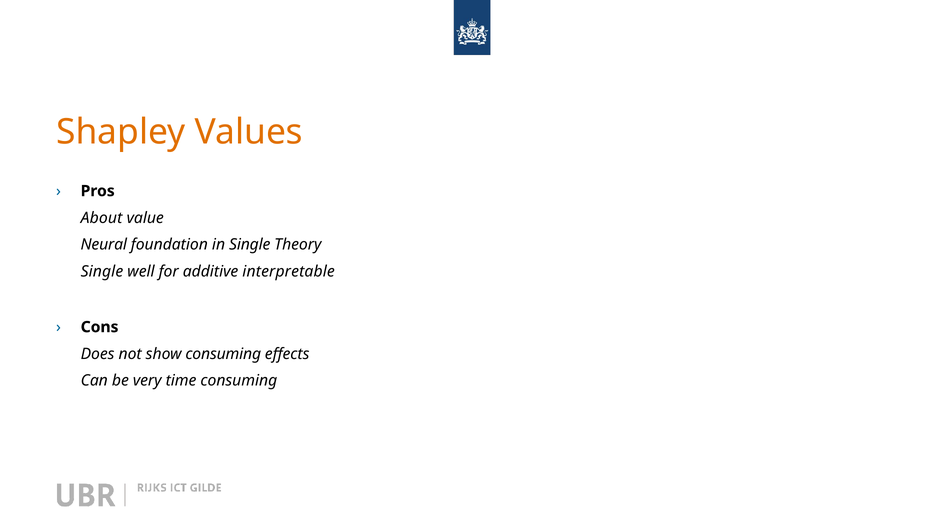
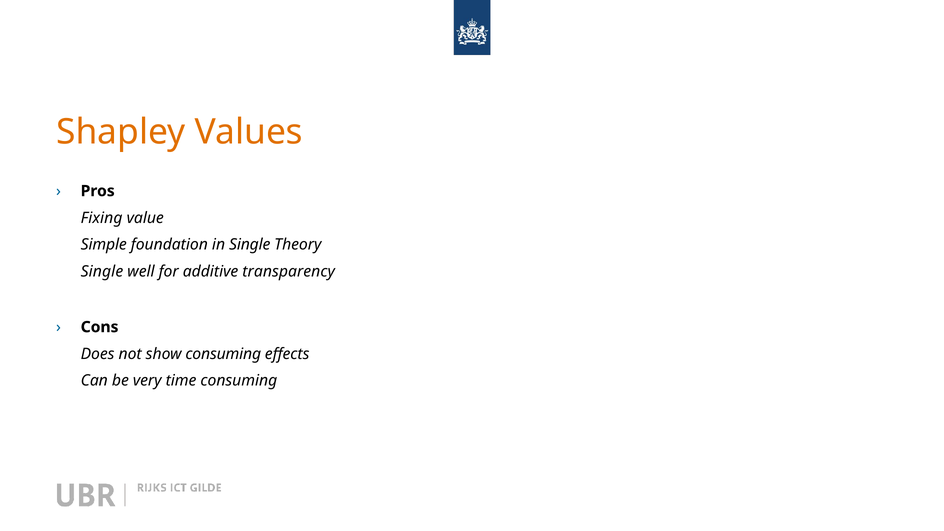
About: About -> Fixing (102, 218)
Neural: Neural -> Simple (104, 245)
interpretable: interpretable -> transparency (289, 271)
